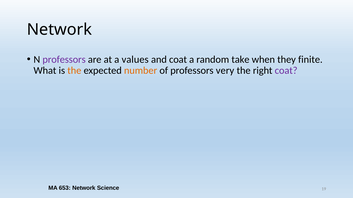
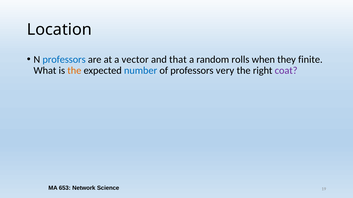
Network: Network -> Location (59, 30)
professors colour: purple -> blue (64, 60)
values: values -> vector (135, 60)
and coat: coat -> that (178, 60)
take: take -> rolls (240, 60)
number colour: orange -> blue (141, 71)
